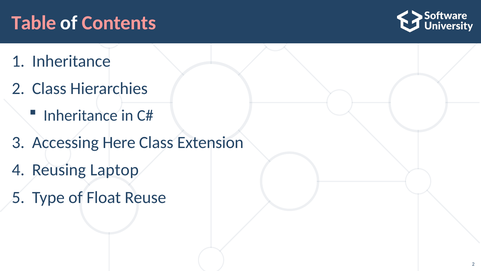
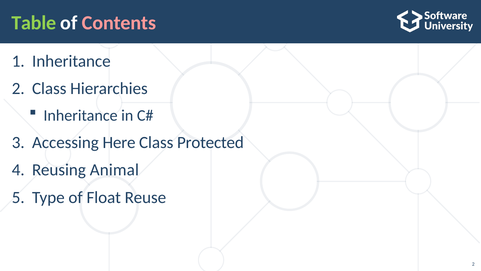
Table colour: pink -> light green (34, 23)
Extension: Extension -> Protected (210, 142)
Laptop: Laptop -> Animal (114, 170)
